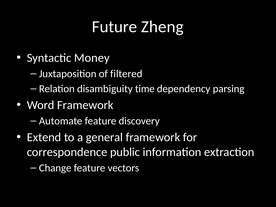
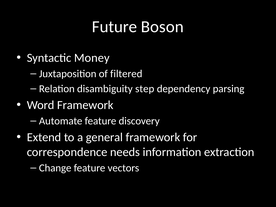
Zheng: Zheng -> Boson (162, 27)
time: time -> step (145, 89)
public: public -> needs (125, 152)
